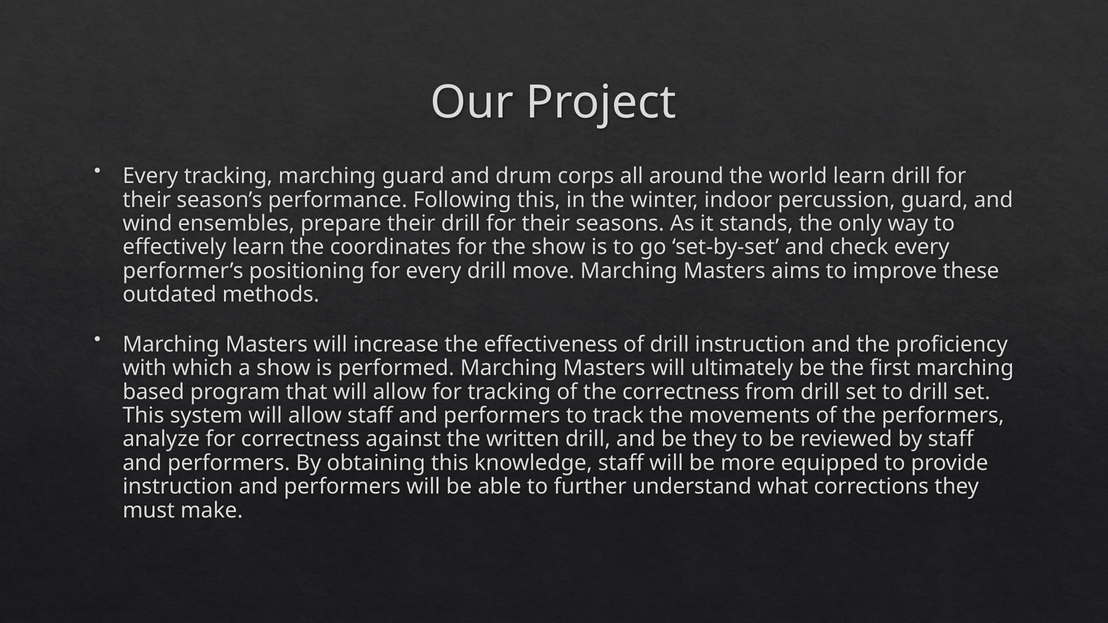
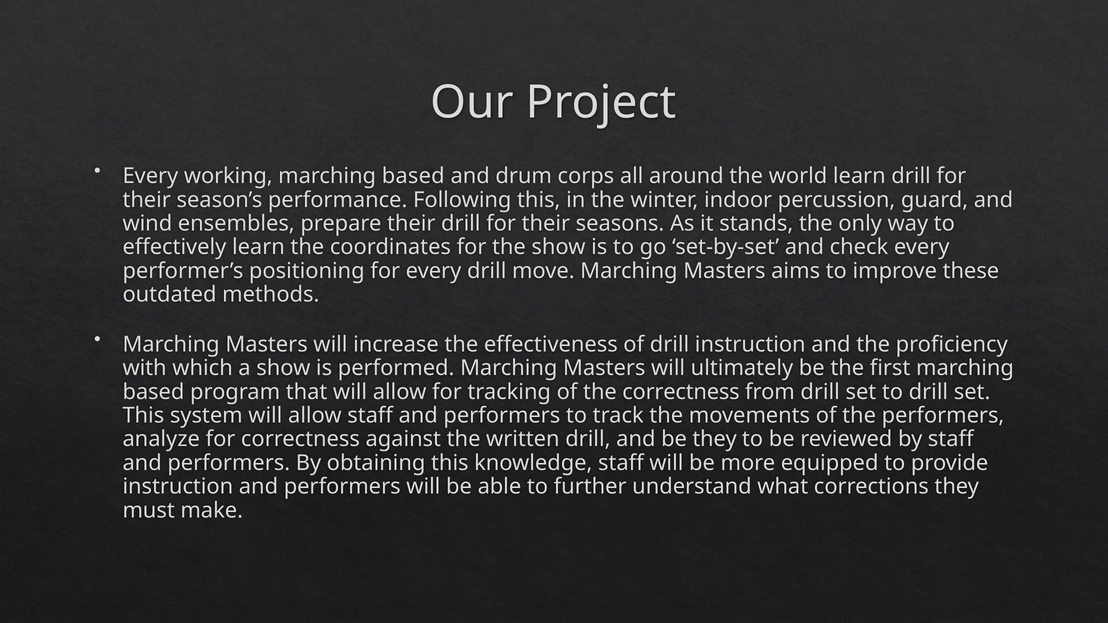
Every tracking: tracking -> working (228, 176)
guard: guard -> based (413, 176)
